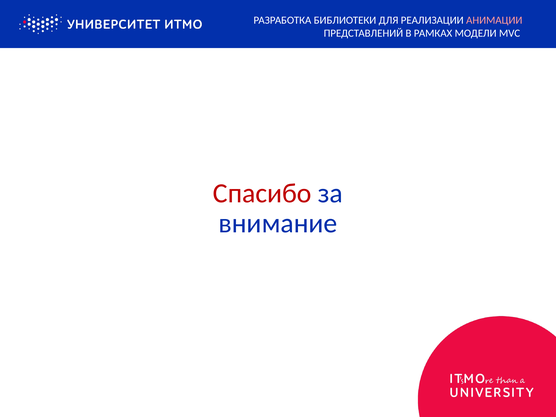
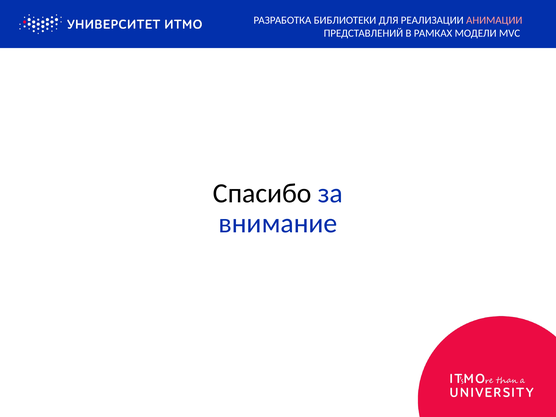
Спасибо colour: red -> black (262, 193)
